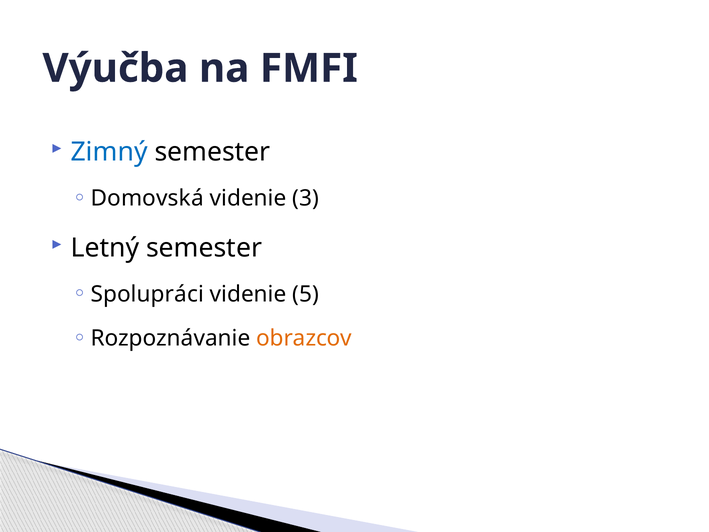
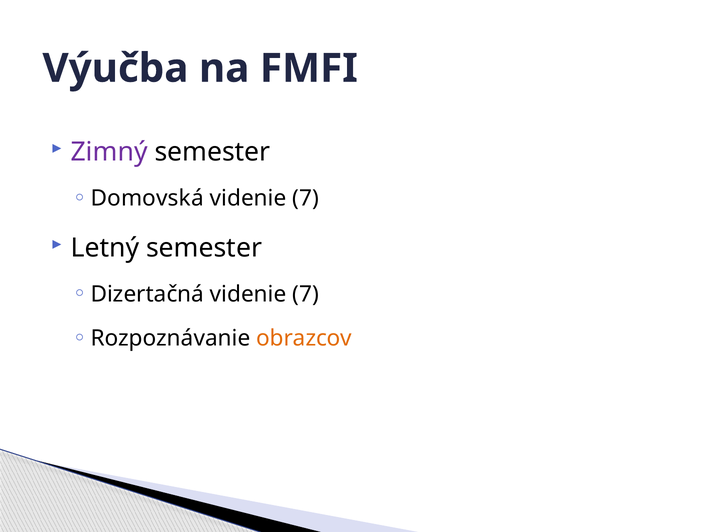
Zimný colour: blue -> purple (109, 152)
3: 3 -> 7 (306, 198)
Spolupráci: Spolupráci -> Dizertačná (147, 294)
5: 5 -> 7 (306, 294)
